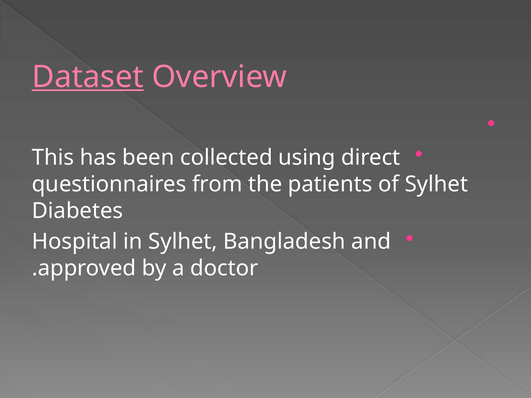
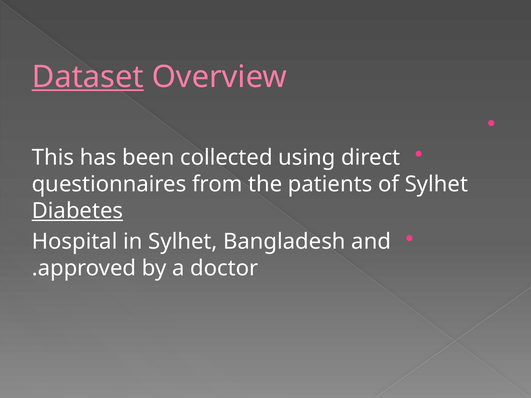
Diabetes underline: none -> present (77, 211)
